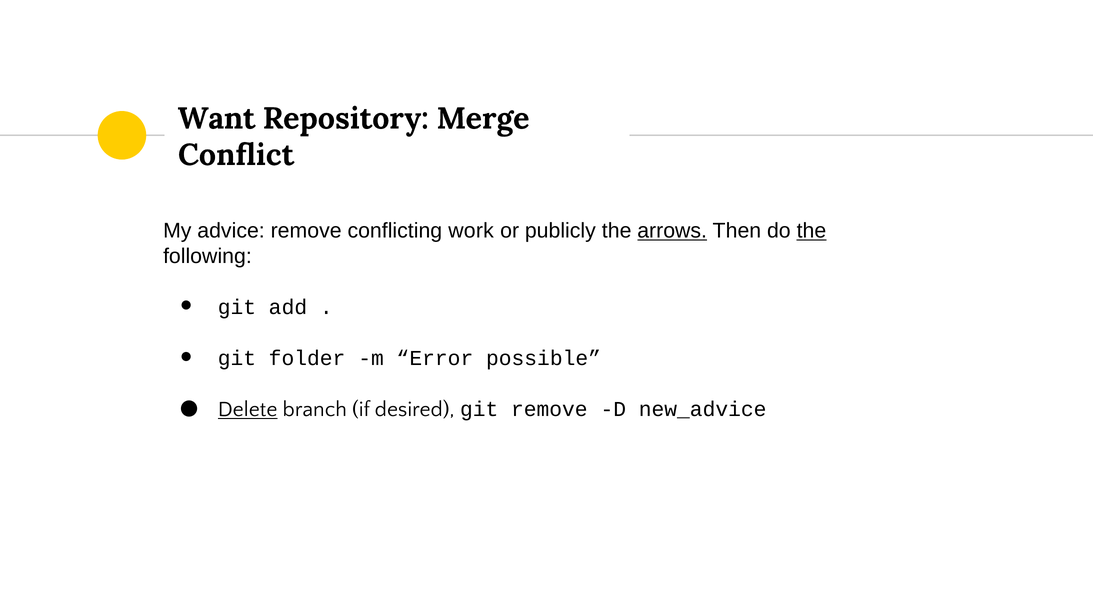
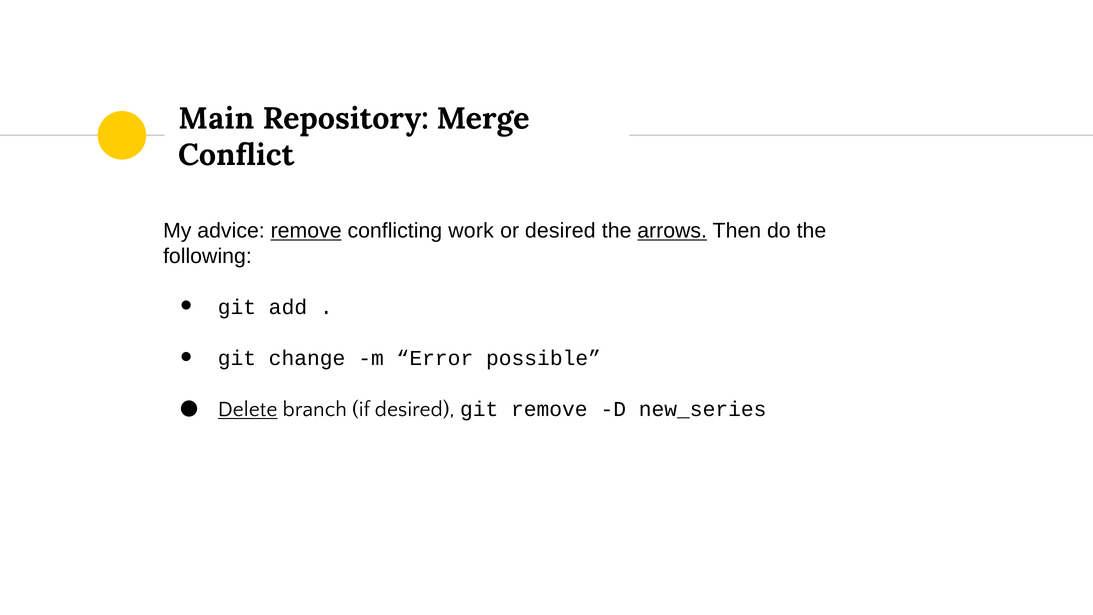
Want: Want -> Main (216, 118)
remove underline: none -> present (306, 231)
or publicly: publicly -> desired (560, 231)
the underline: present -> none (811, 231)
folder: folder -> change (307, 358)
new_advice: new_advice -> new_series (703, 409)
